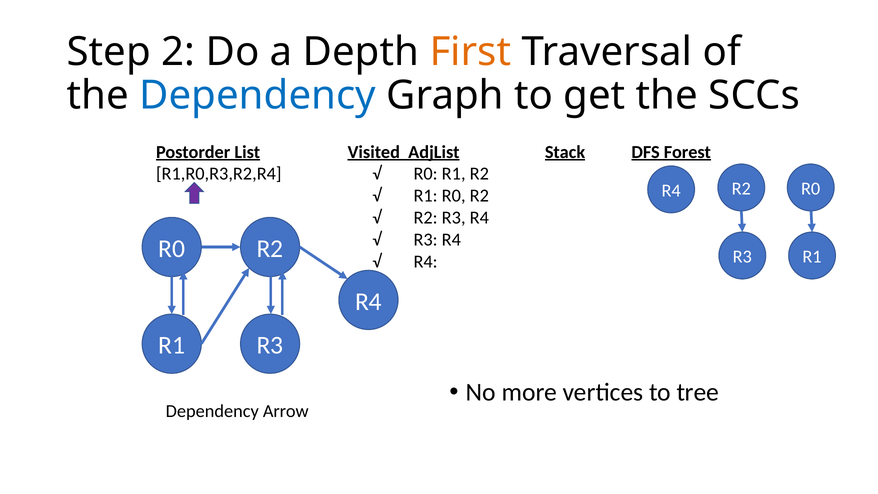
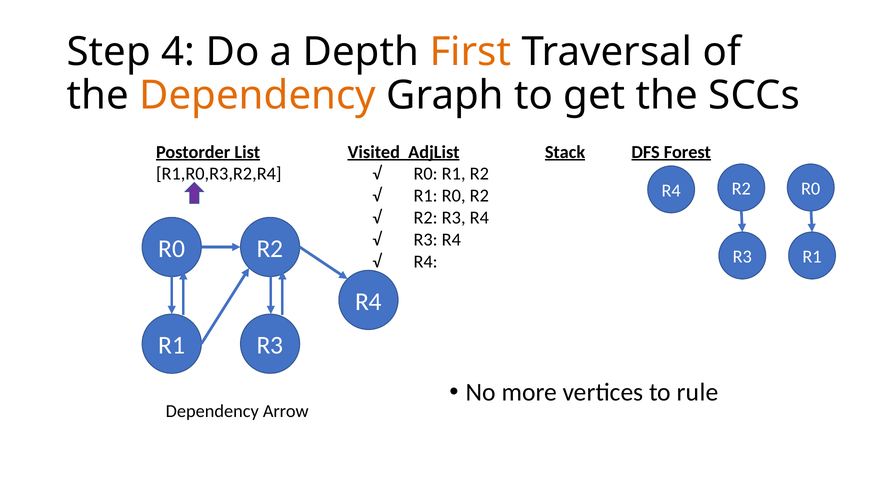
2: 2 -> 4 (178, 52)
Dependency colour: blue -> orange (258, 95)
tree: tree -> rule (698, 392)
